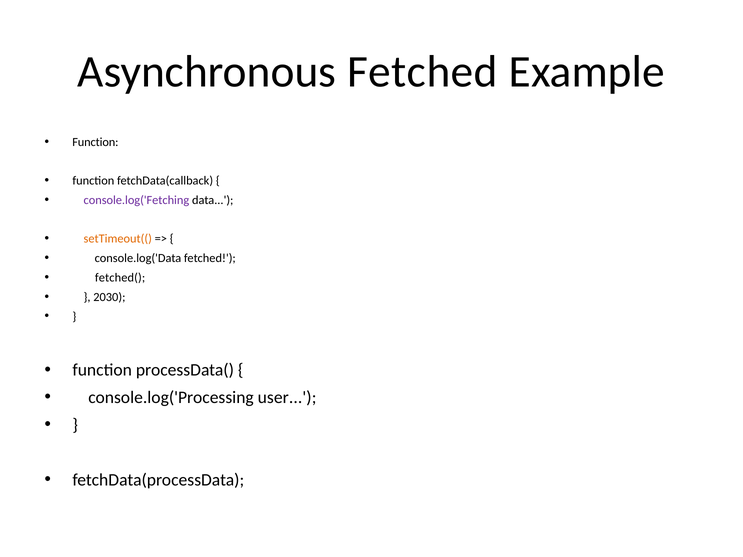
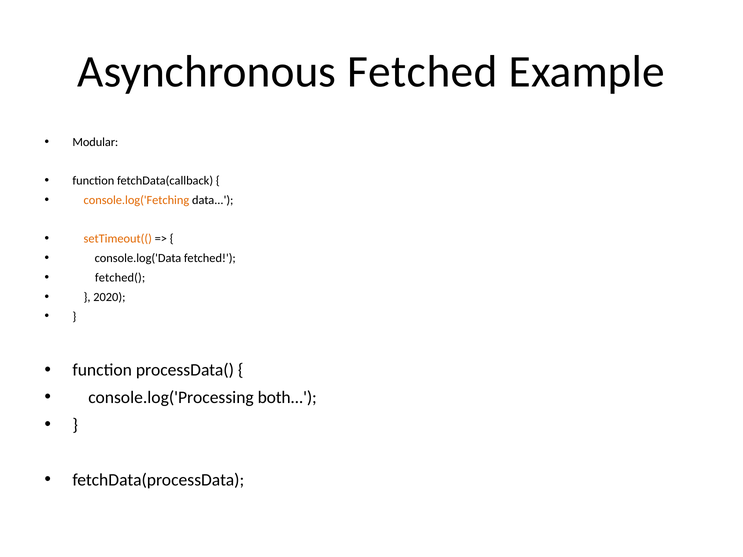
Function: Function -> Modular (95, 142)
console.log('Fetching colour: purple -> orange (136, 200)
2030: 2030 -> 2020 (109, 297)
user: user -> both (287, 398)
